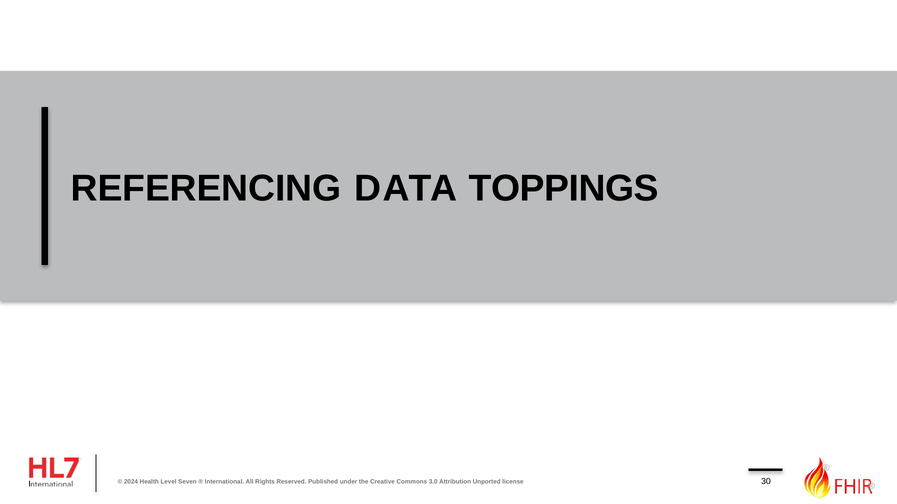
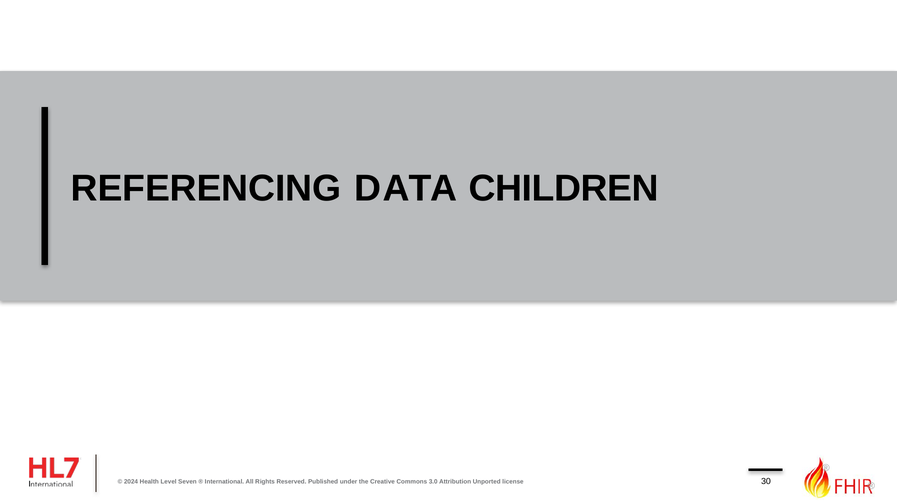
TOPPINGS: TOPPINGS -> CHILDREN (564, 189)
